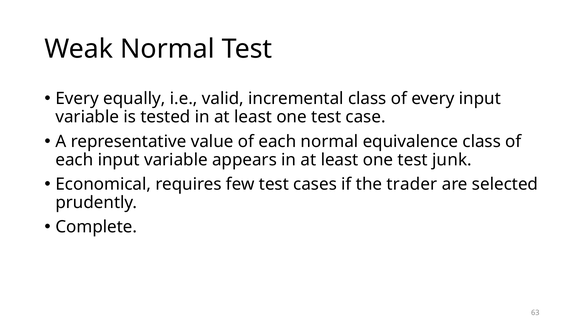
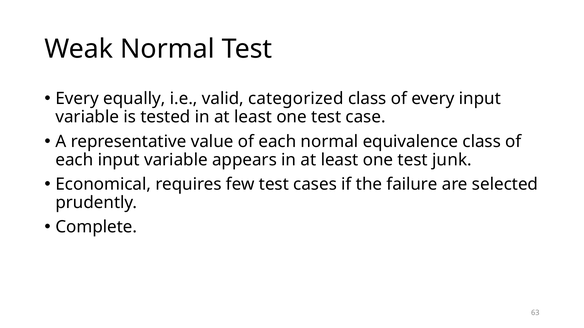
incremental: incremental -> categorized (296, 99)
trader: trader -> failure (412, 185)
